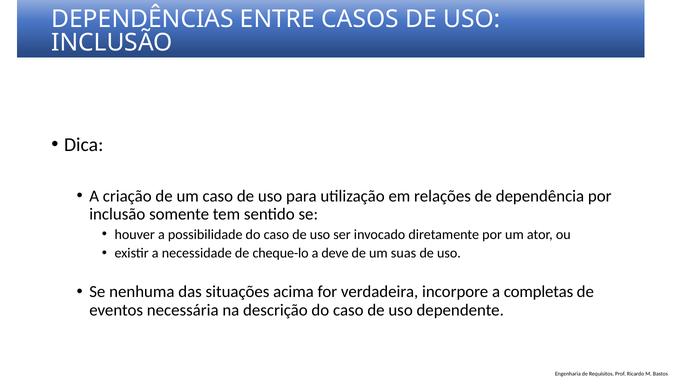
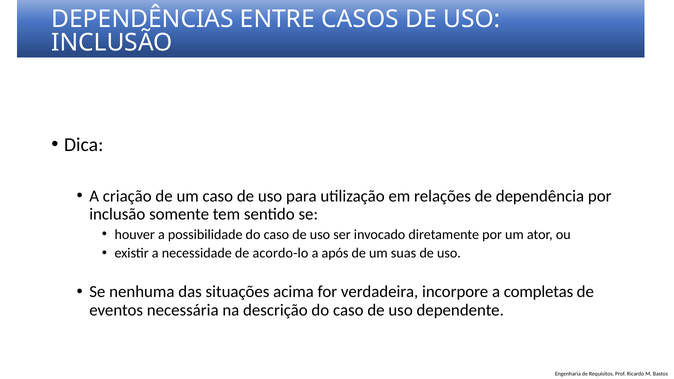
cheque-lo: cheque-lo -> acordo-lo (280, 253)
deve: deve -> após (335, 253)
